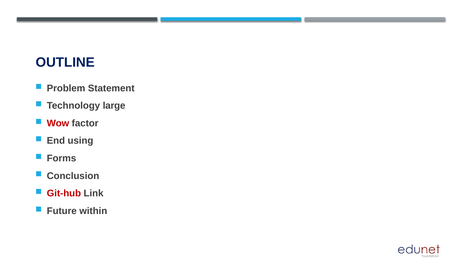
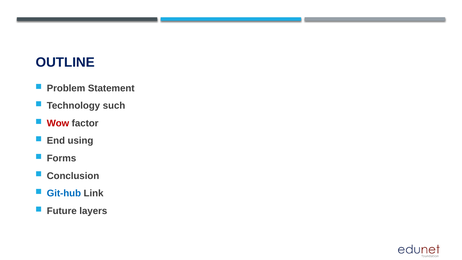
large: large -> such (114, 106)
Git-hub colour: red -> blue (64, 193)
within: within -> layers (93, 211)
